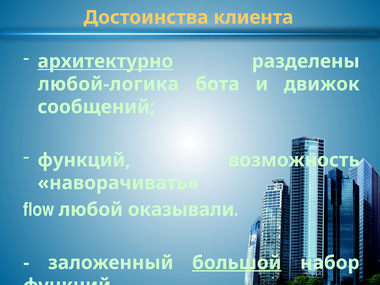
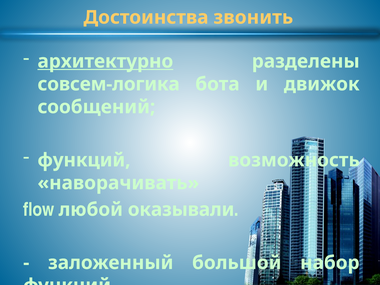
клиента: клиента -> звонить (253, 17)
любой-логика: любой-логика -> совсем-логика (109, 84)
большой underline: present -> none (237, 263)
